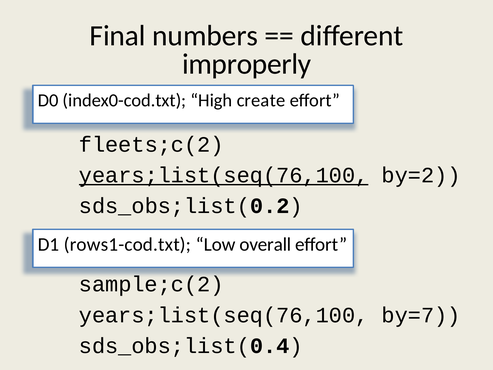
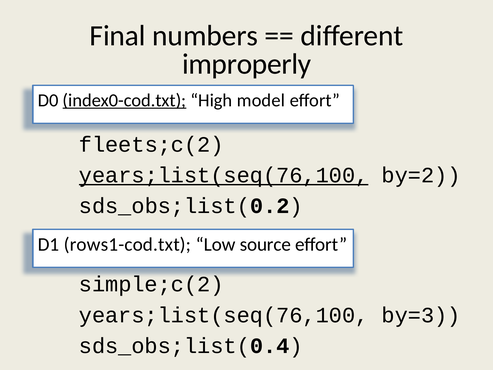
index0-cod.txt underline: none -> present (124, 100)
create: create -> model (261, 100)
overall: overall -> source (265, 244)
sample;c(2: sample;c(2 -> simple;c(2 (151, 284)
by=7: by=7 -> by=3 (421, 315)
